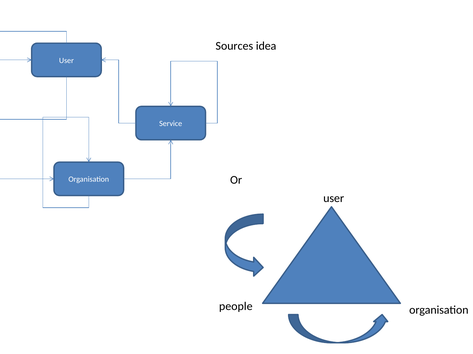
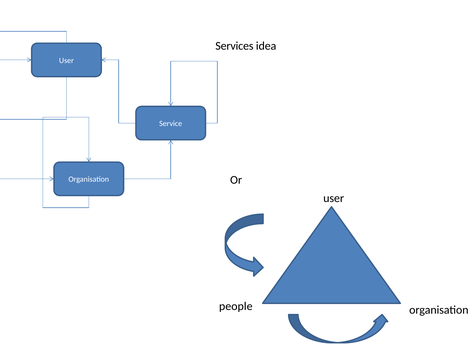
Sources: Sources -> Services (234, 46)
